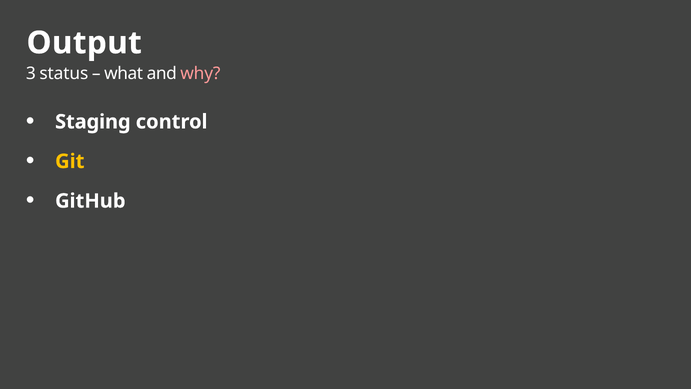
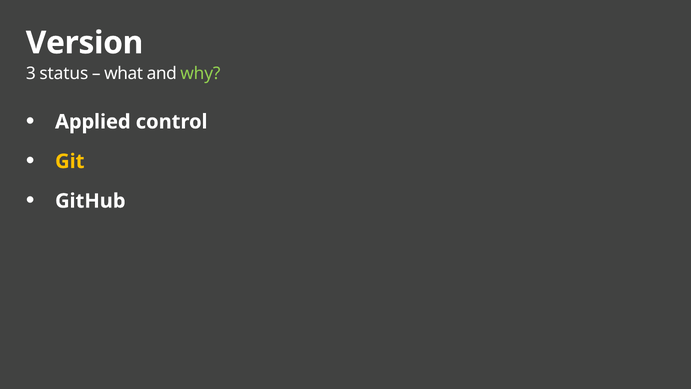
Output: Output -> Version (84, 43)
why colour: pink -> light green (200, 73)
Staging: Staging -> Applied (93, 122)
